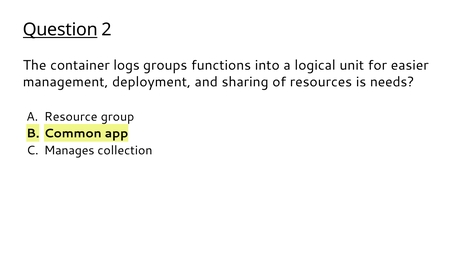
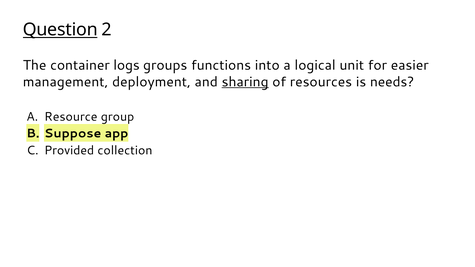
sharing underline: none -> present (245, 82)
Common: Common -> Suppose (73, 134)
Manages: Manages -> Provided (69, 150)
